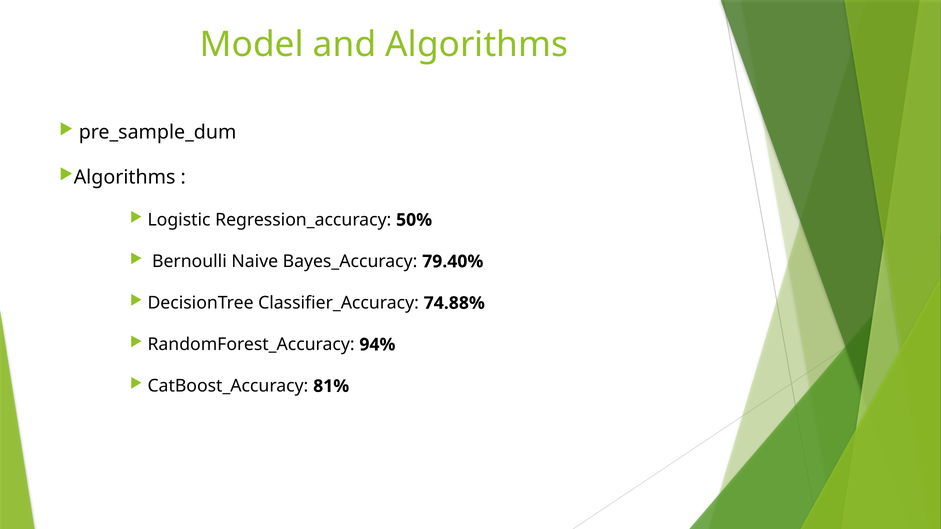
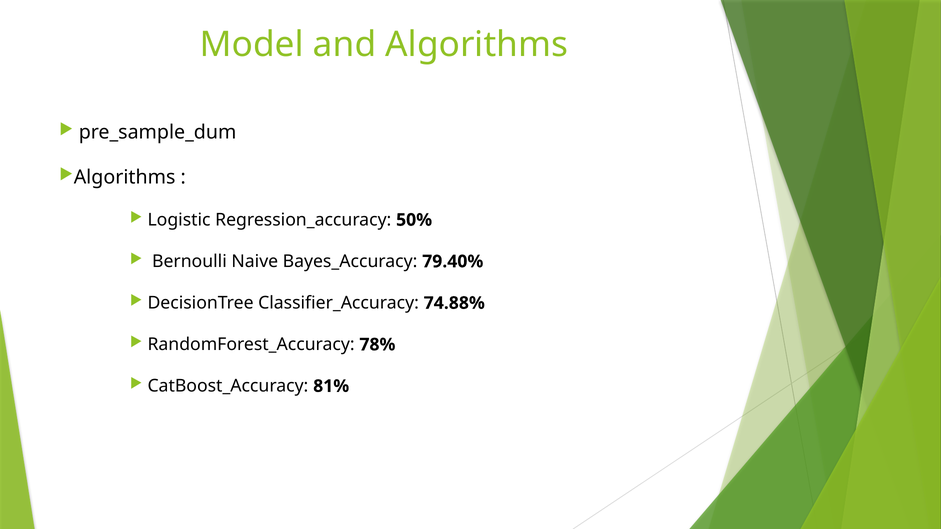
94%: 94% -> 78% (377, 345)
